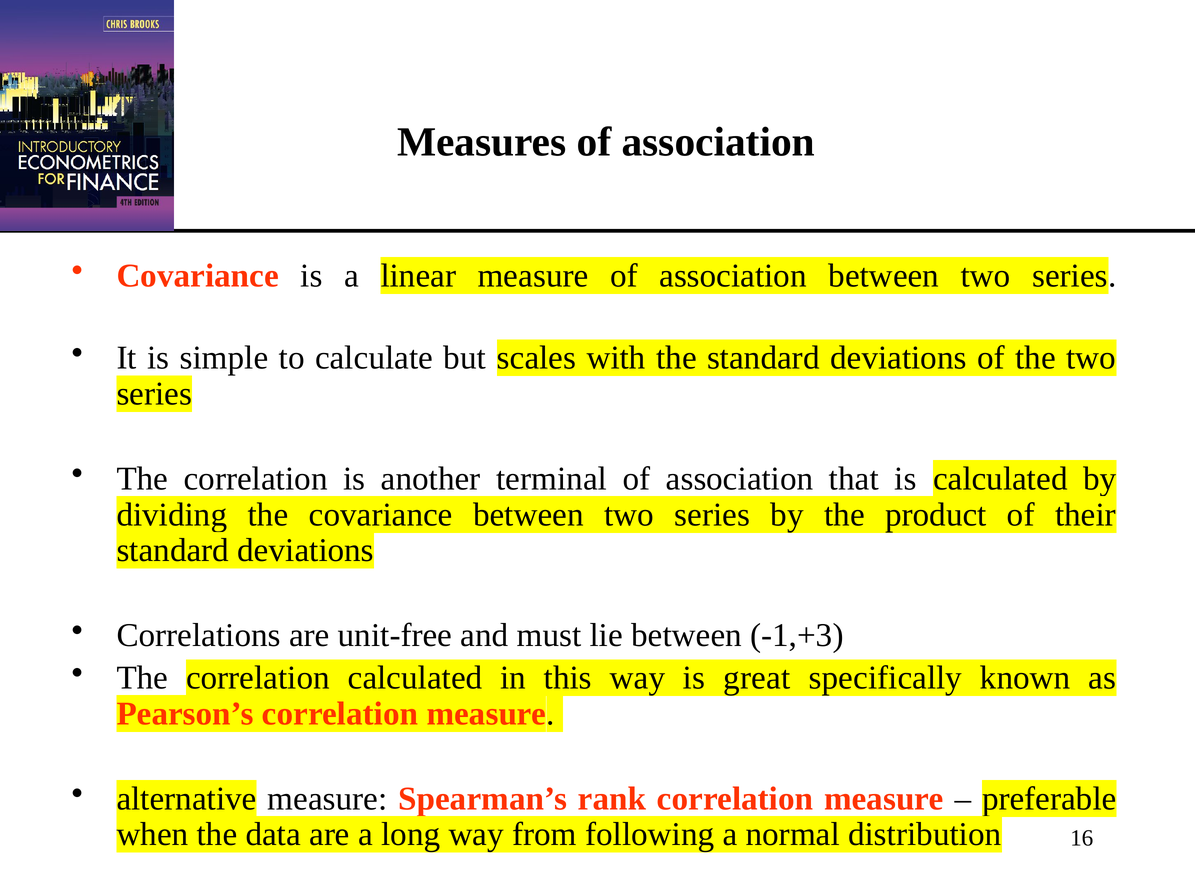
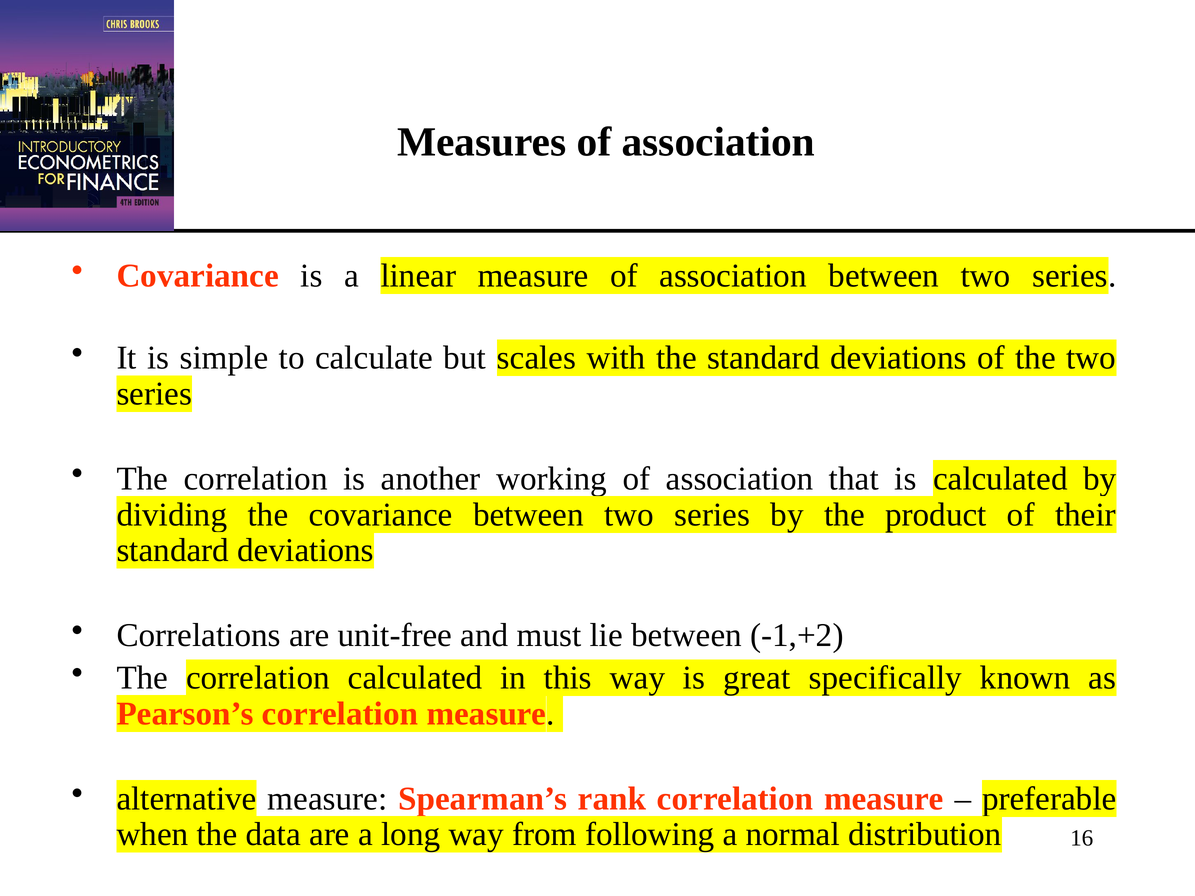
terminal: terminal -> working (552, 479)
-1,+3: -1,+3 -> -1,+2 (797, 636)
